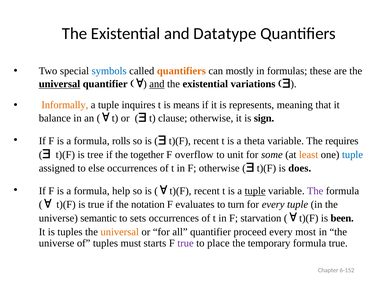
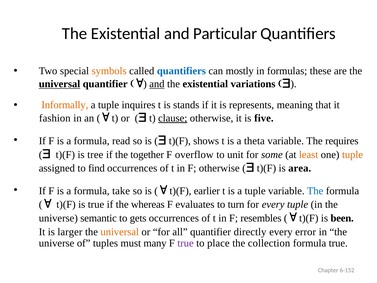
Datatype: Datatype -> Particular (225, 34)
symbols colour: blue -> orange (109, 71)
quantifiers colour: orange -> blue (181, 71)
means: means -> stands (186, 105)
balance: balance -> fashion (55, 118)
clause underline: none -> present (173, 118)
sign: sign -> five (264, 118)
rolls: rolls -> read (121, 141)
recent: recent -> shows (206, 141)
tuple colour: blue -> orange (353, 154)
else: else -> find (96, 168)
does: does -> area (300, 168)
help: help -> take (121, 191)
recent: recent -> earlier (207, 191)
tuple underline: present -> none (255, 191)
The colour: purple -> blue (315, 191)
notation: notation -> whereas (148, 204)
sets: sets -> gets (138, 218)
starvation: starvation -> resembles (261, 218)
is tuples: tuples -> larger (70, 232)
proceed: proceed -> directly (250, 232)
most: most -> error (306, 232)
starts: starts -> many (155, 243)
temporary: temporary -> collection (269, 243)
